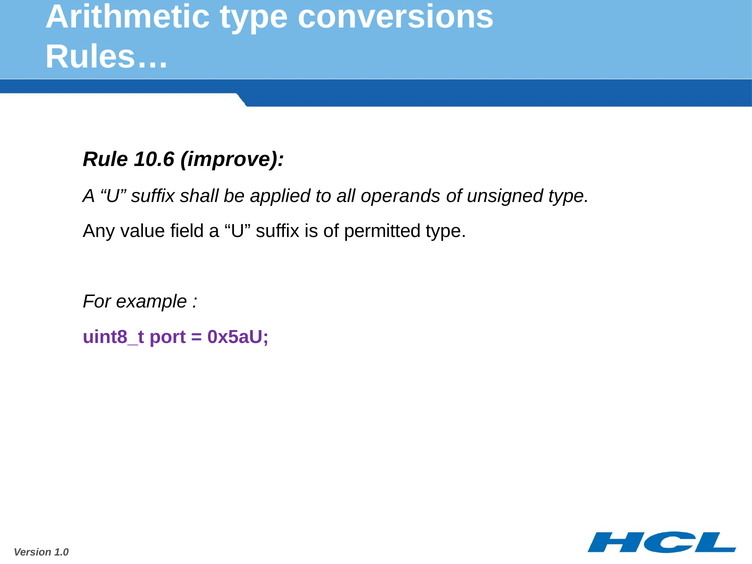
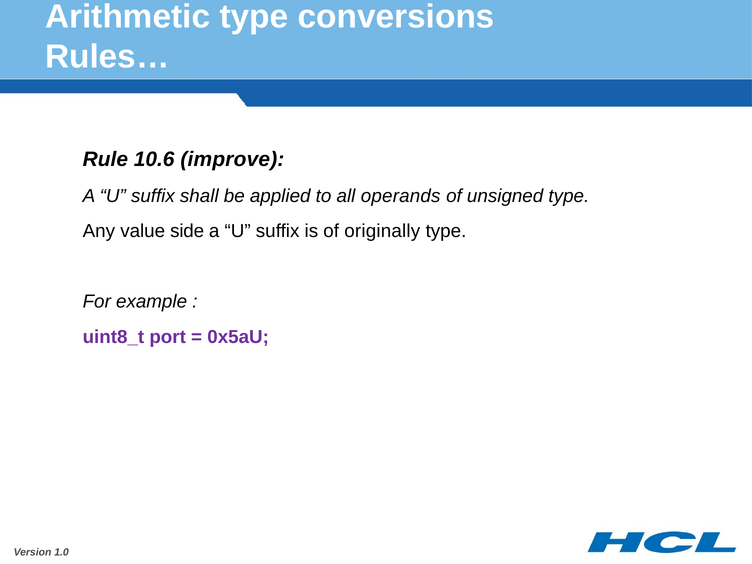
field: field -> side (187, 231)
permitted: permitted -> originally (382, 231)
